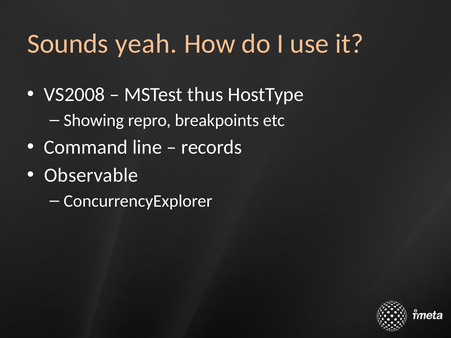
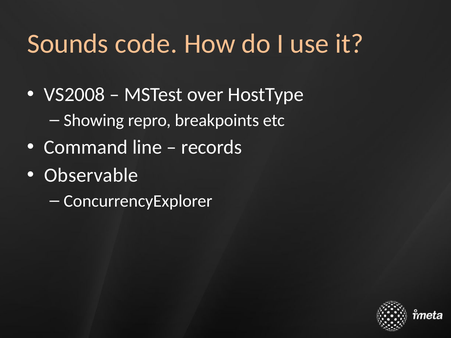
yeah: yeah -> code (146, 44)
thus: thus -> over (205, 95)
